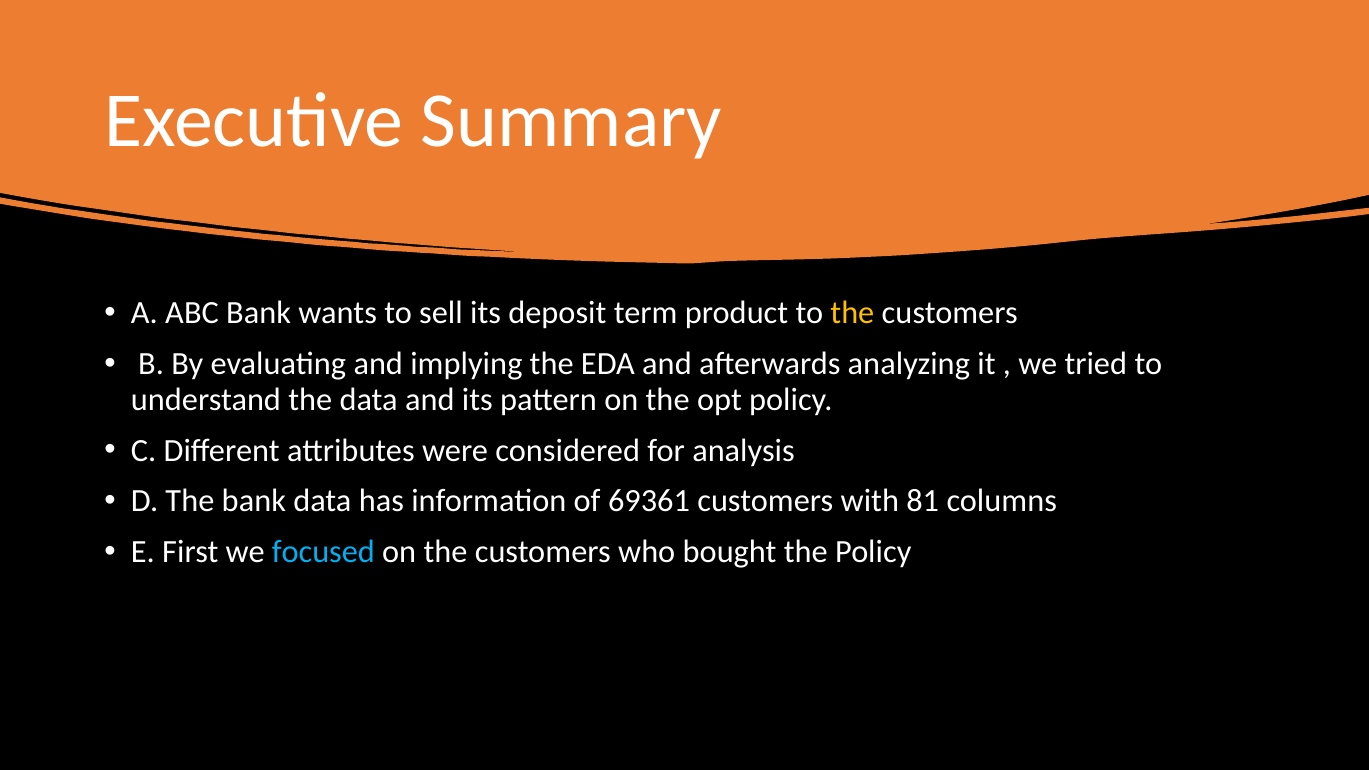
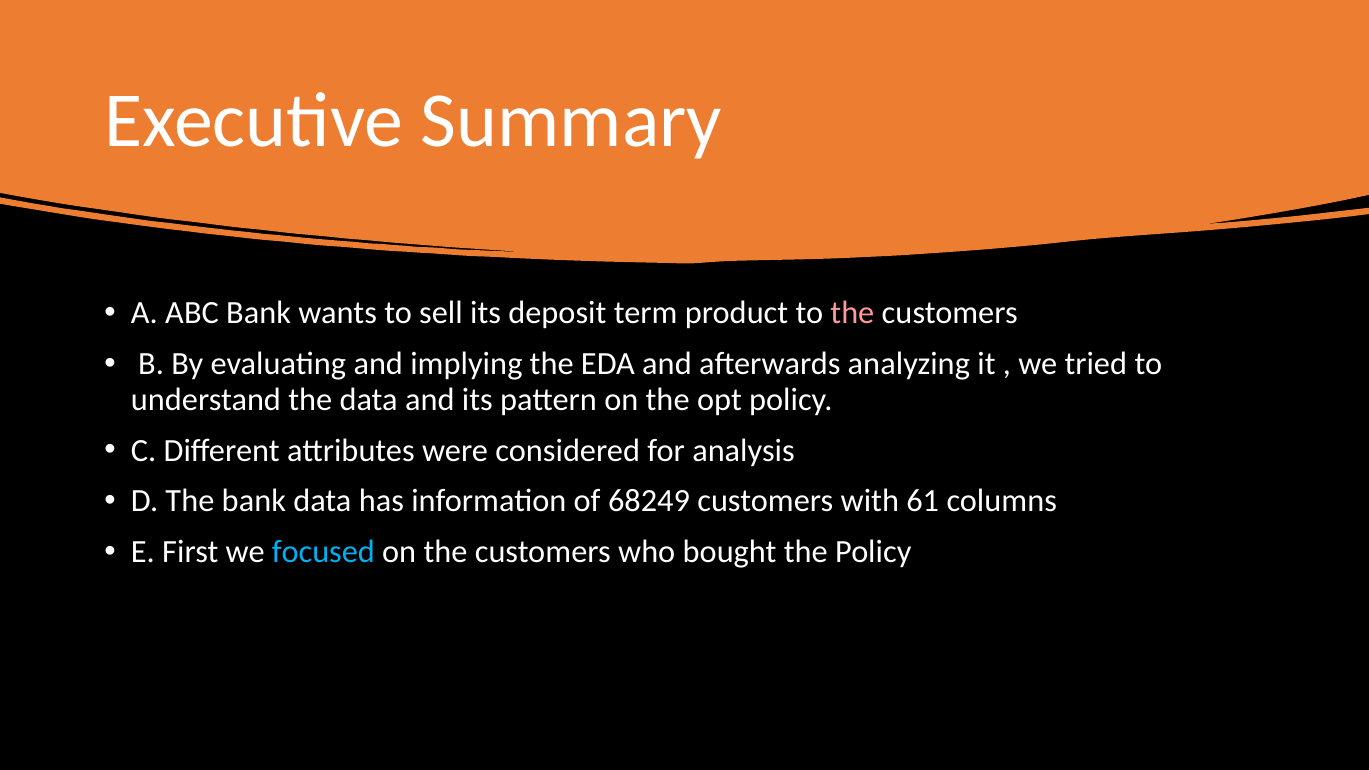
the colour: yellow -> pink (852, 313)
69361: 69361 -> 68249 (649, 501)
81: 81 -> 61 (923, 501)
